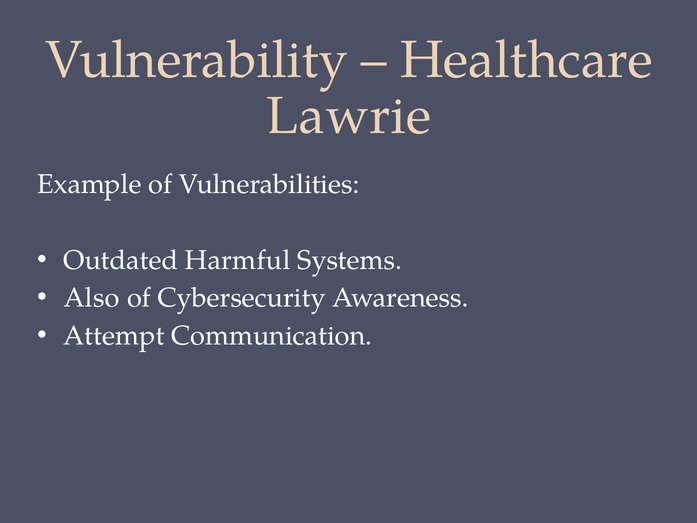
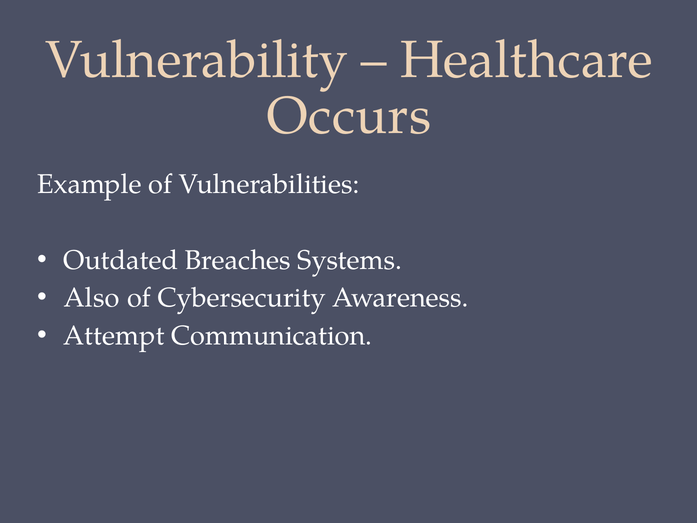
Lawrie: Lawrie -> Occurs (349, 116)
Harmful: Harmful -> Breaches (238, 260)
